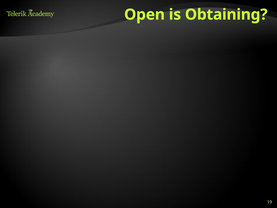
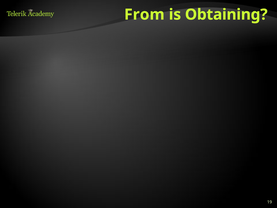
Open: Open -> From (144, 15)
